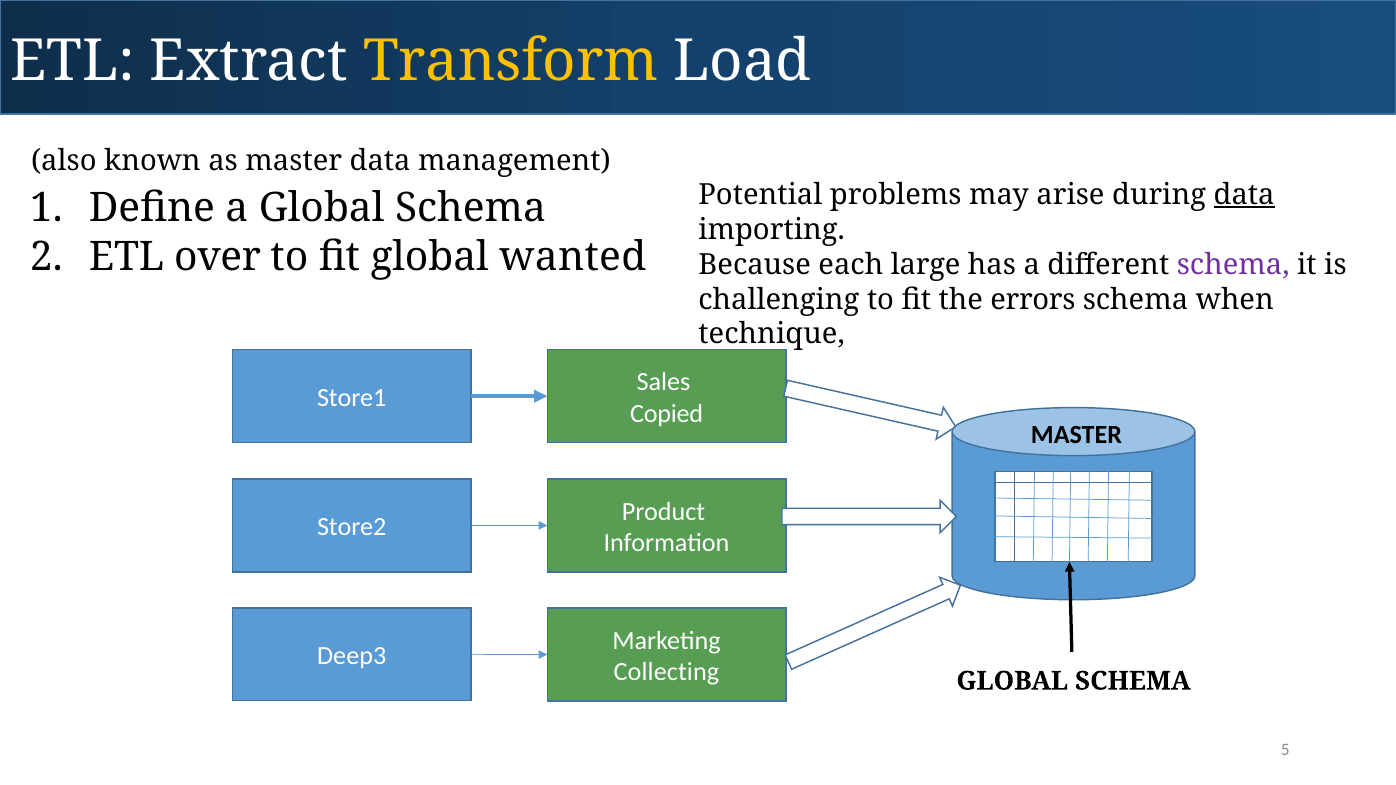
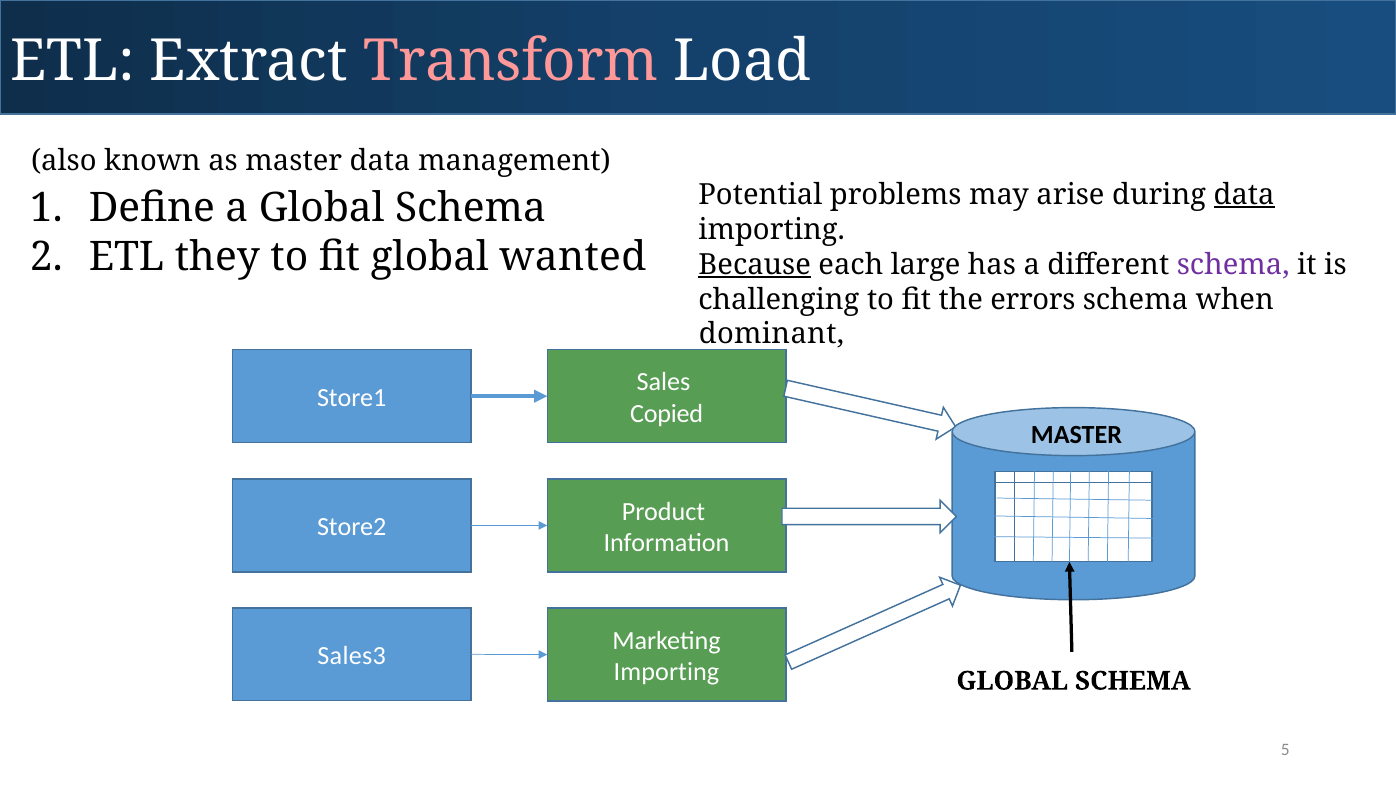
Transform colour: yellow -> pink (511, 61)
over: over -> they (217, 257)
Because underline: none -> present (755, 265)
technique: technique -> dominant (771, 335)
Deep3: Deep3 -> Sales3 (352, 656)
Collecting: Collecting -> Importing (666, 672)
